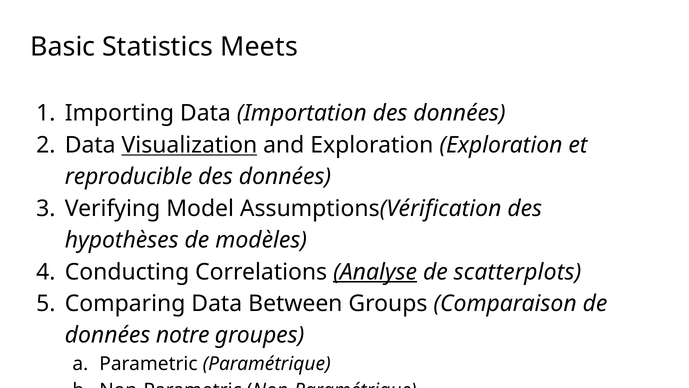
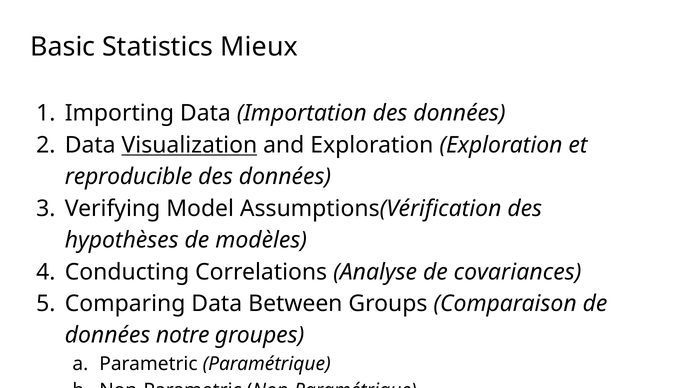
Meets: Meets -> Mieux (259, 47)
Analyse underline: present -> none (375, 272)
scatterplots: scatterplots -> covariances (518, 272)
